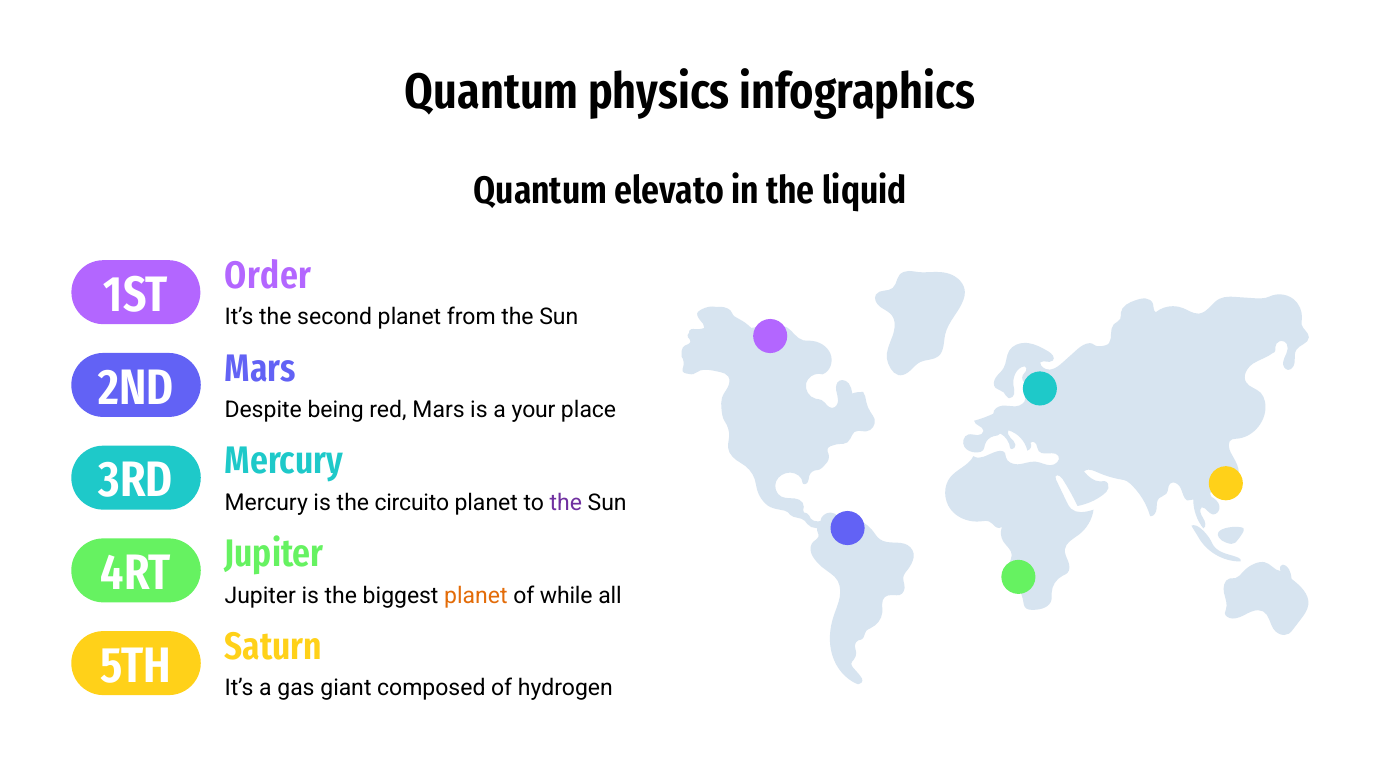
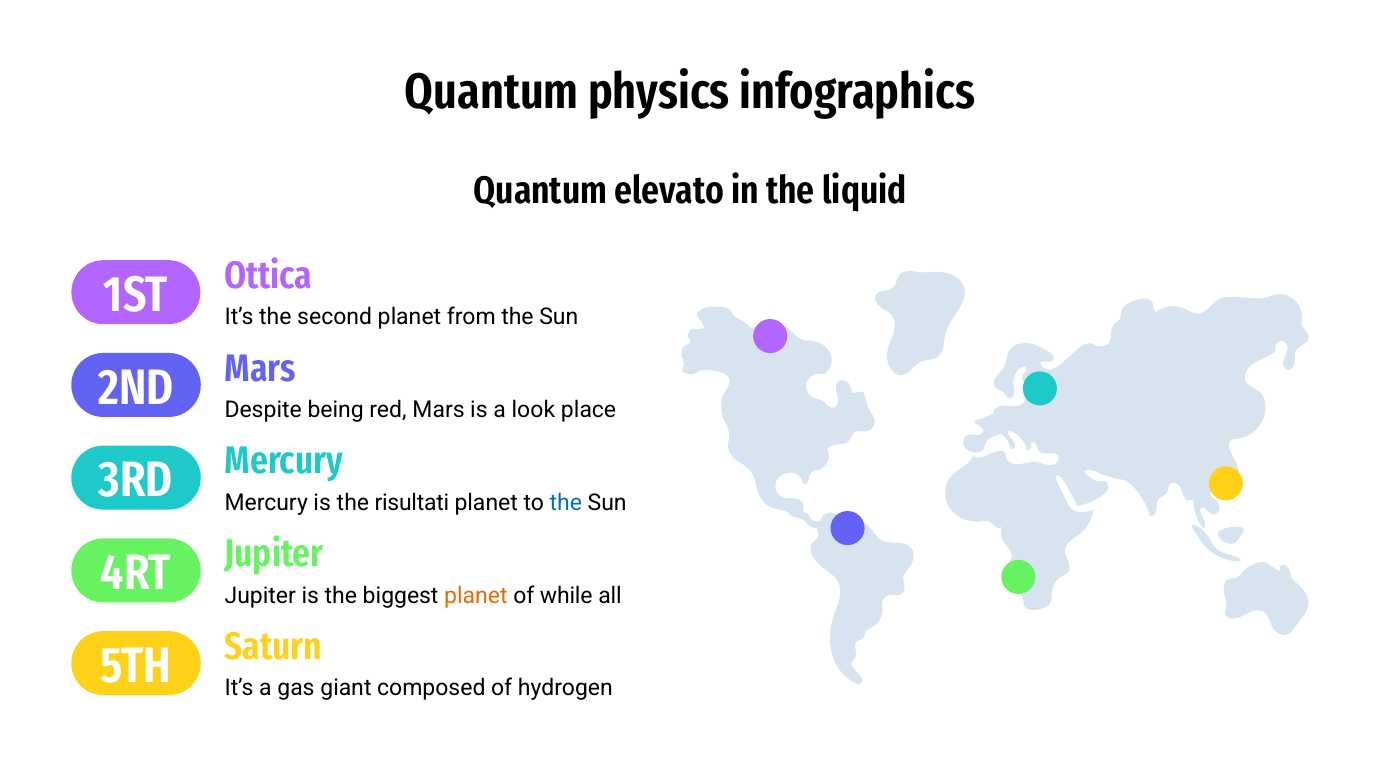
Order: Order -> Ottica (268, 276)
your: your -> look (533, 410)
circuito: circuito -> risultati (412, 503)
the colour: purple -> blue (566, 503)
